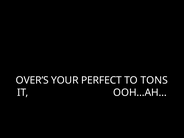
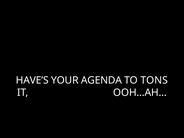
OVER’S: OVER’S -> HAVE’S (32, 80)
PERFECT: PERFECT -> AGENDA (101, 80)
